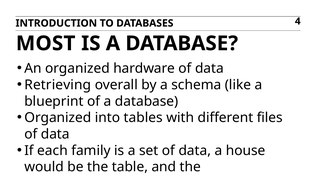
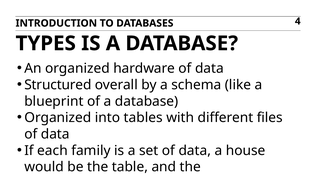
MOST: MOST -> TYPES (46, 44)
Retrieving: Retrieving -> Structured (58, 85)
